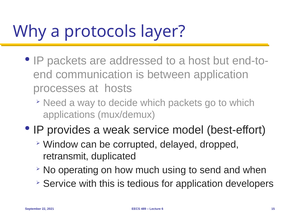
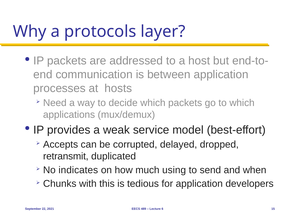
Window: Window -> Accepts (61, 145)
operating: operating -> indicates (78, 170)
Service: Service -> Chunks (60, 184)
